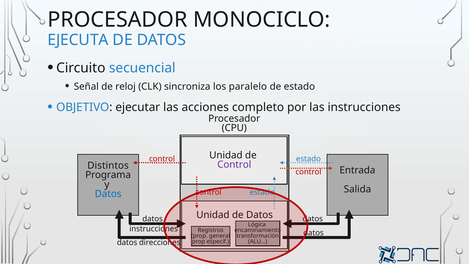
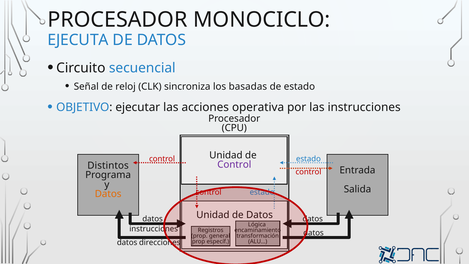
paralelo: paralelo -> basadas (248, 86)
completo: completo -> operativa (258, 107)
Datos colour: blue -> orange (108, 194)
